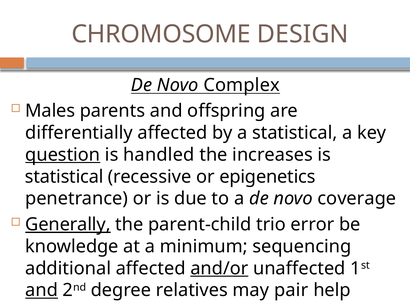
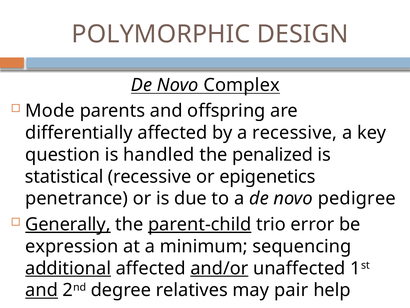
CHROMOSOME: CHROMOSOME -> POLYMORPHIC (161, 34)
Males: Males -> Mode (50, 111)
a statistical: statistical -> recessive (295, 133)
question underline: present -> none (63, 154)
increases: increases -> penalized (273, 154)
coverage: coverage -> pedigree (357, 198)
parent-child underline: none -> present (200, 224)
knowledge: knowledge -> expression (72, 246)
additional underline: none -> present (68, 268)
